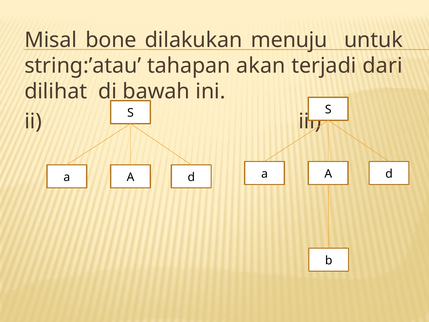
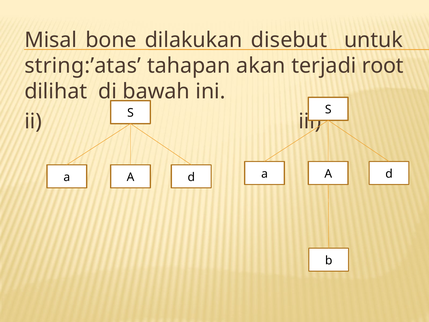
menuju: menuju -> disebut (289, 40)
string:’atau: string:’atau -> string:’atas (83, 66)
dari: dari -> root (383, 66)
